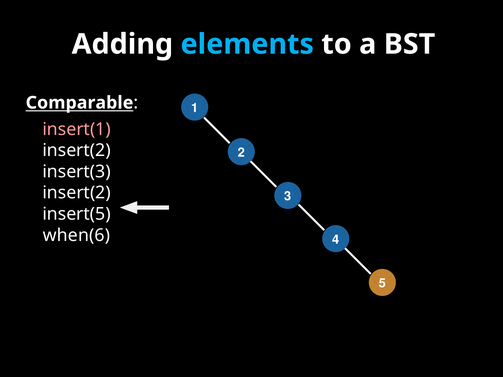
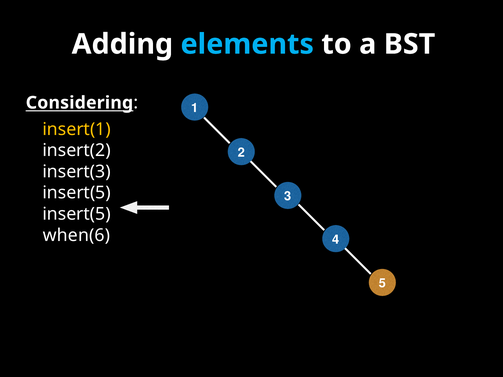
Comparable: Comparable -> Considering (79, 103)
insert(1 colour: pink -> yellow (77, 129)
insert(2: insert(2 -> insert(5 (77, 193)
